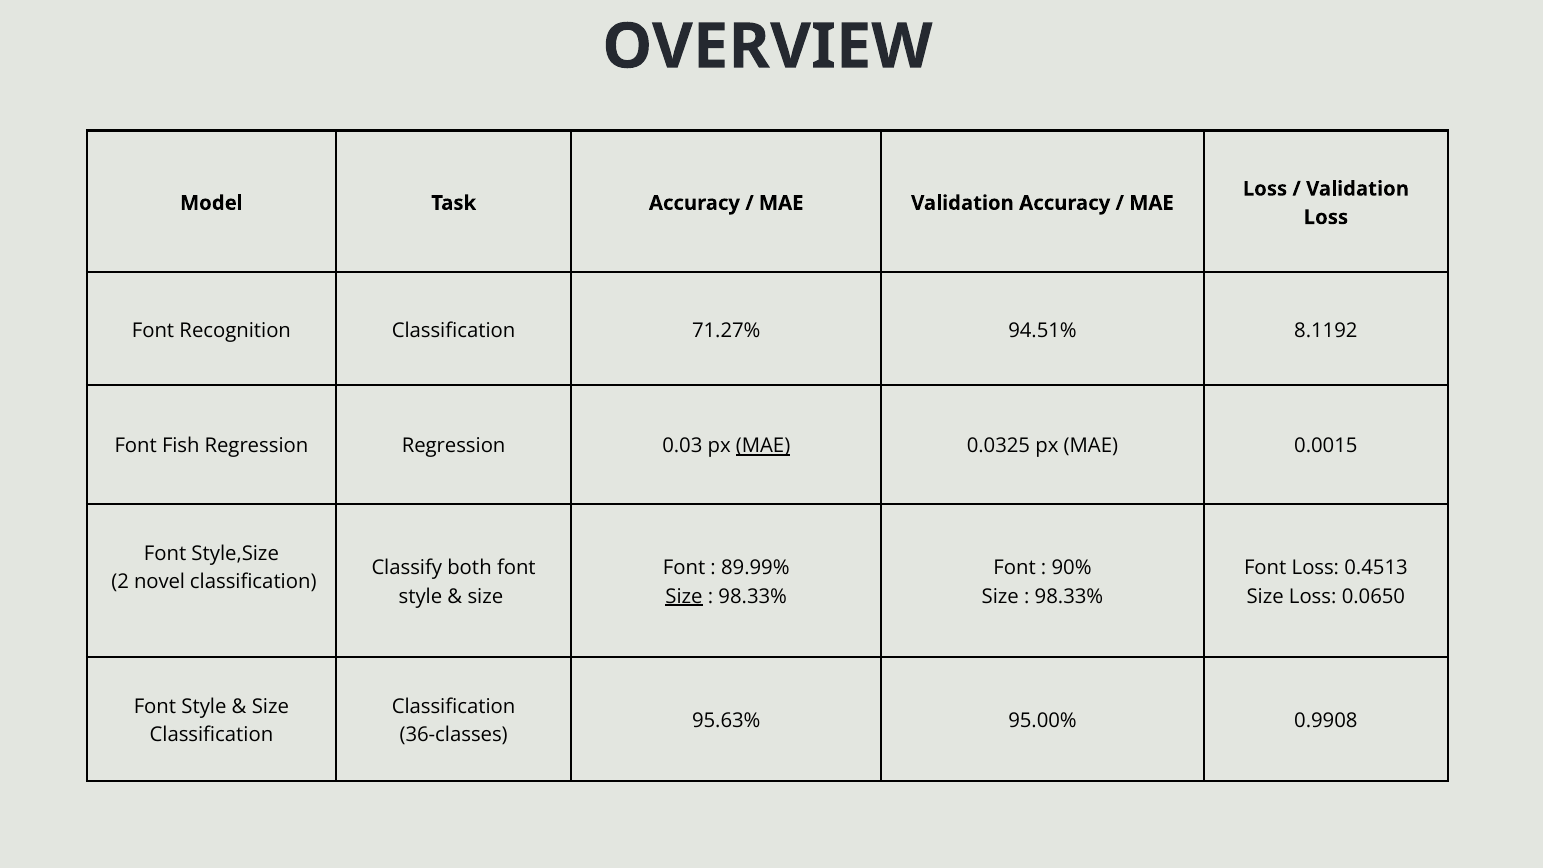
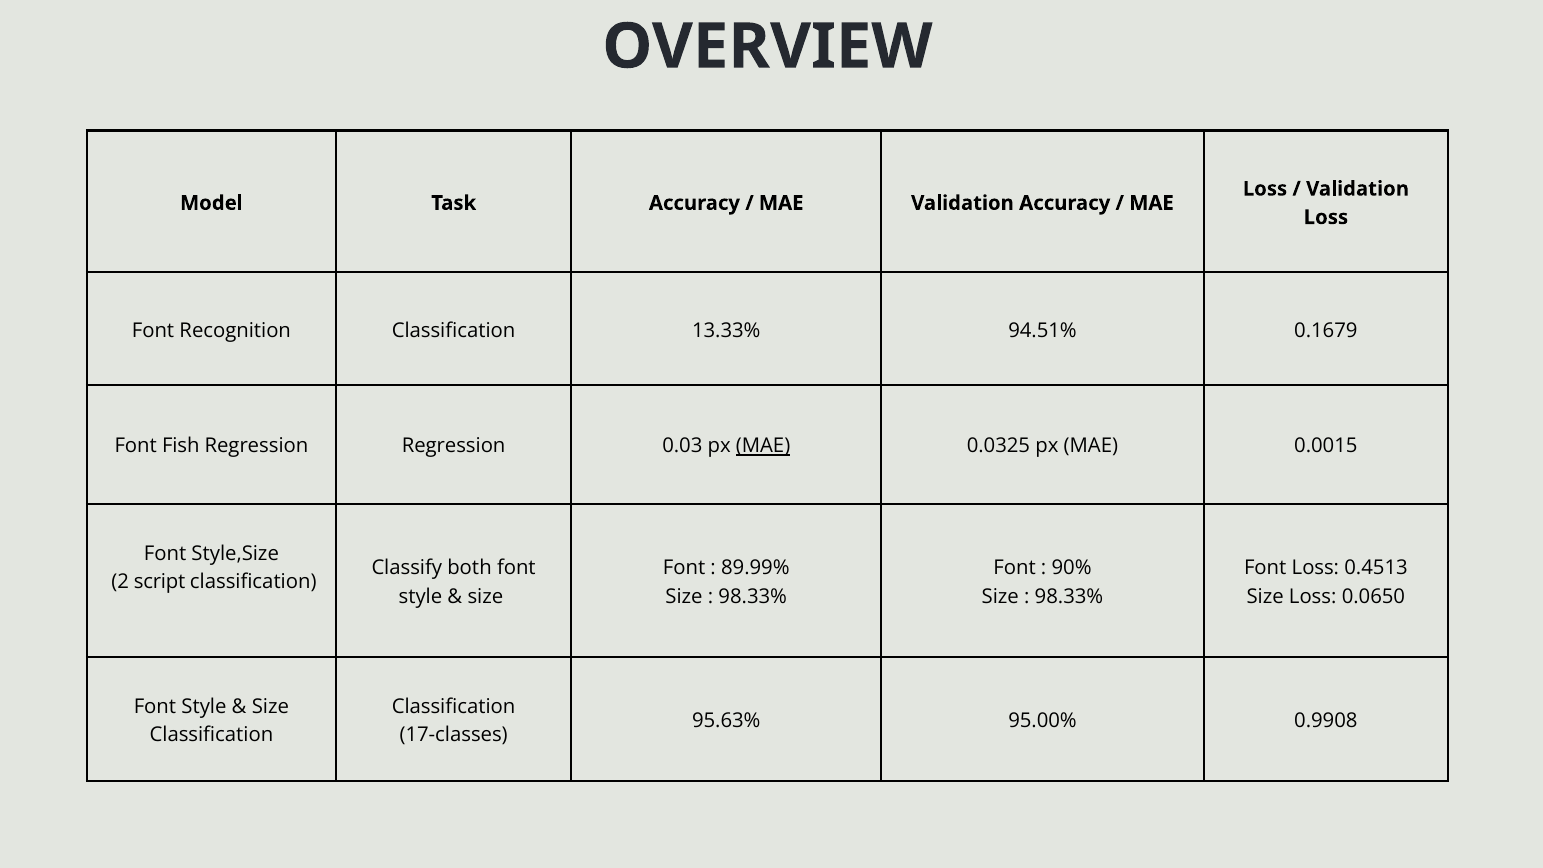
71.27%: 71.27% -> 13.33% (726, 330)
8.1192: 8.1192 -> 0.1679 (1326, 330)
novel: novel -> script (160, 582)
Size underline: present -> none (684, 596)
36-classes: 36-classes -> 17-classes (454, 735)
